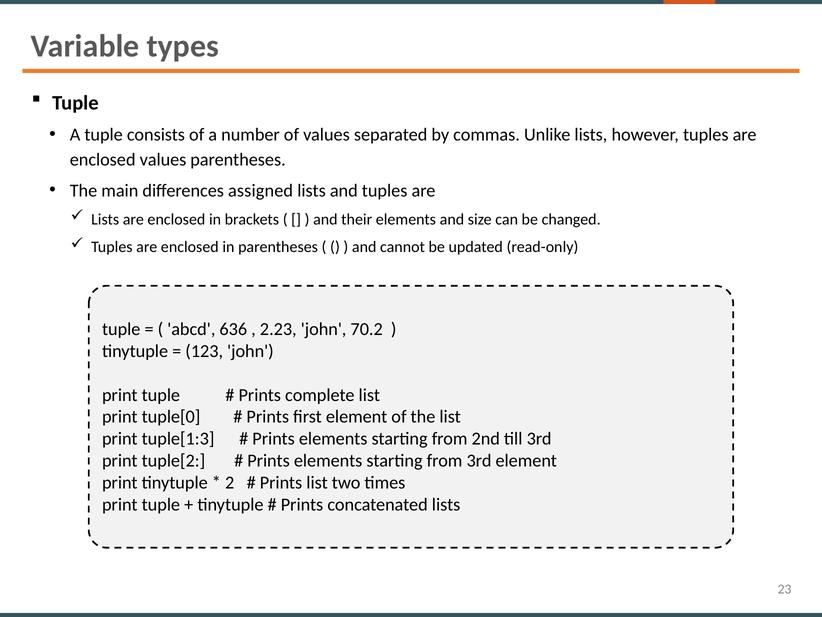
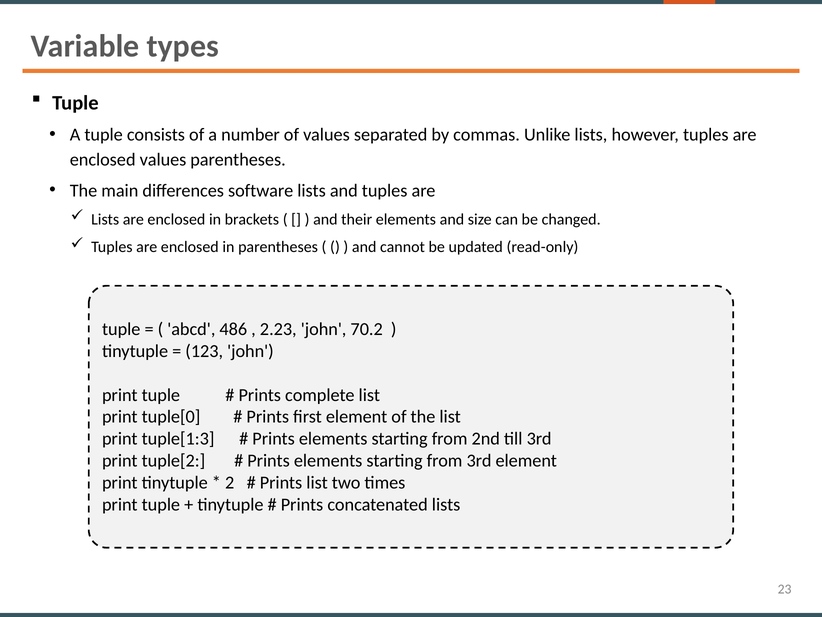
assigned: assigned -> software (261, 190)
636: 636 -> 486 (233, 329)
